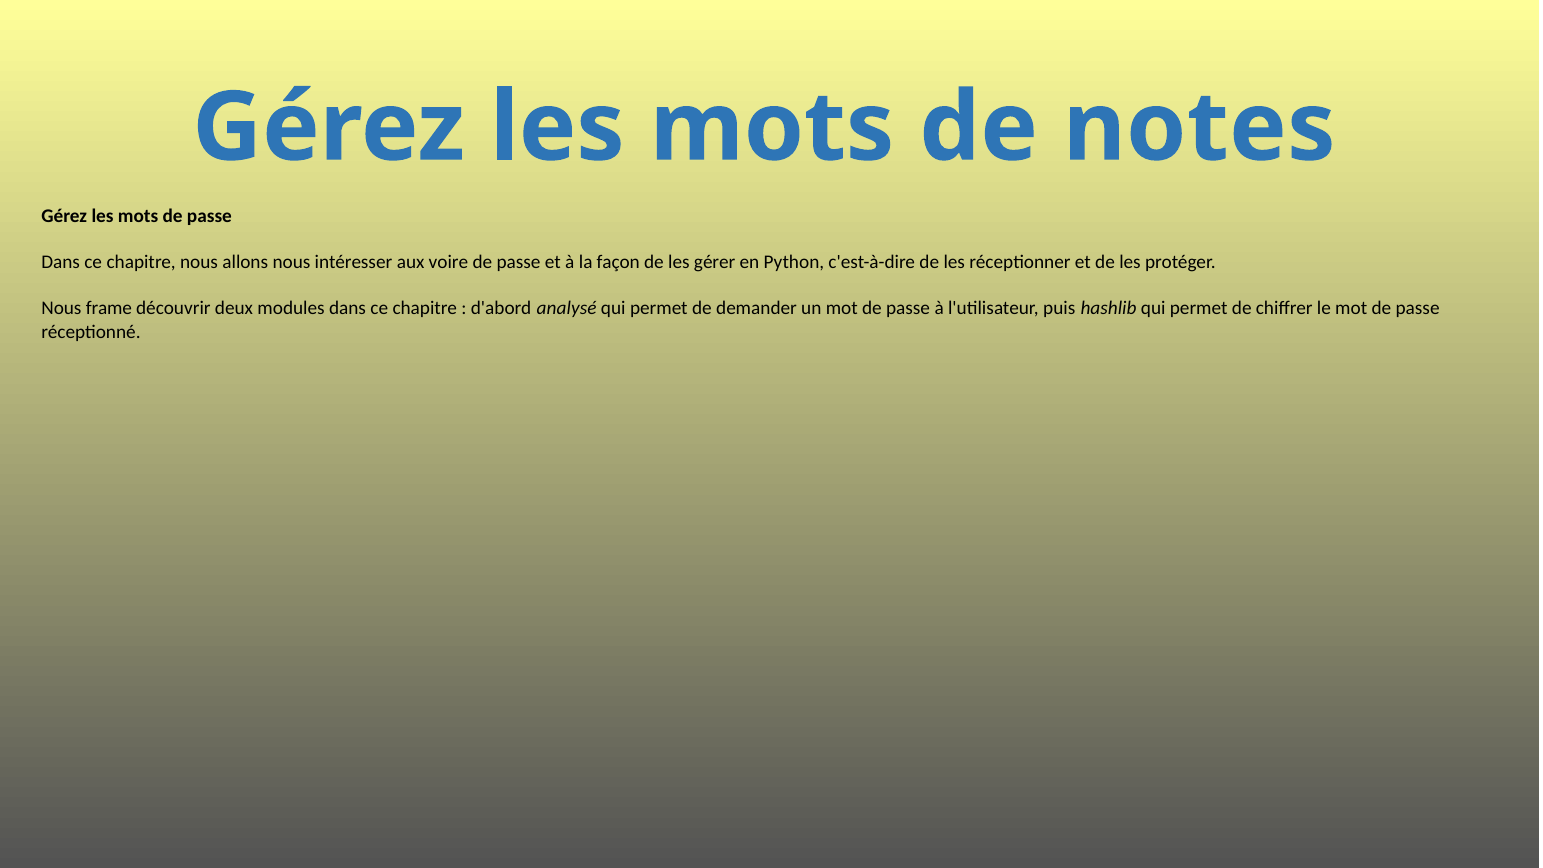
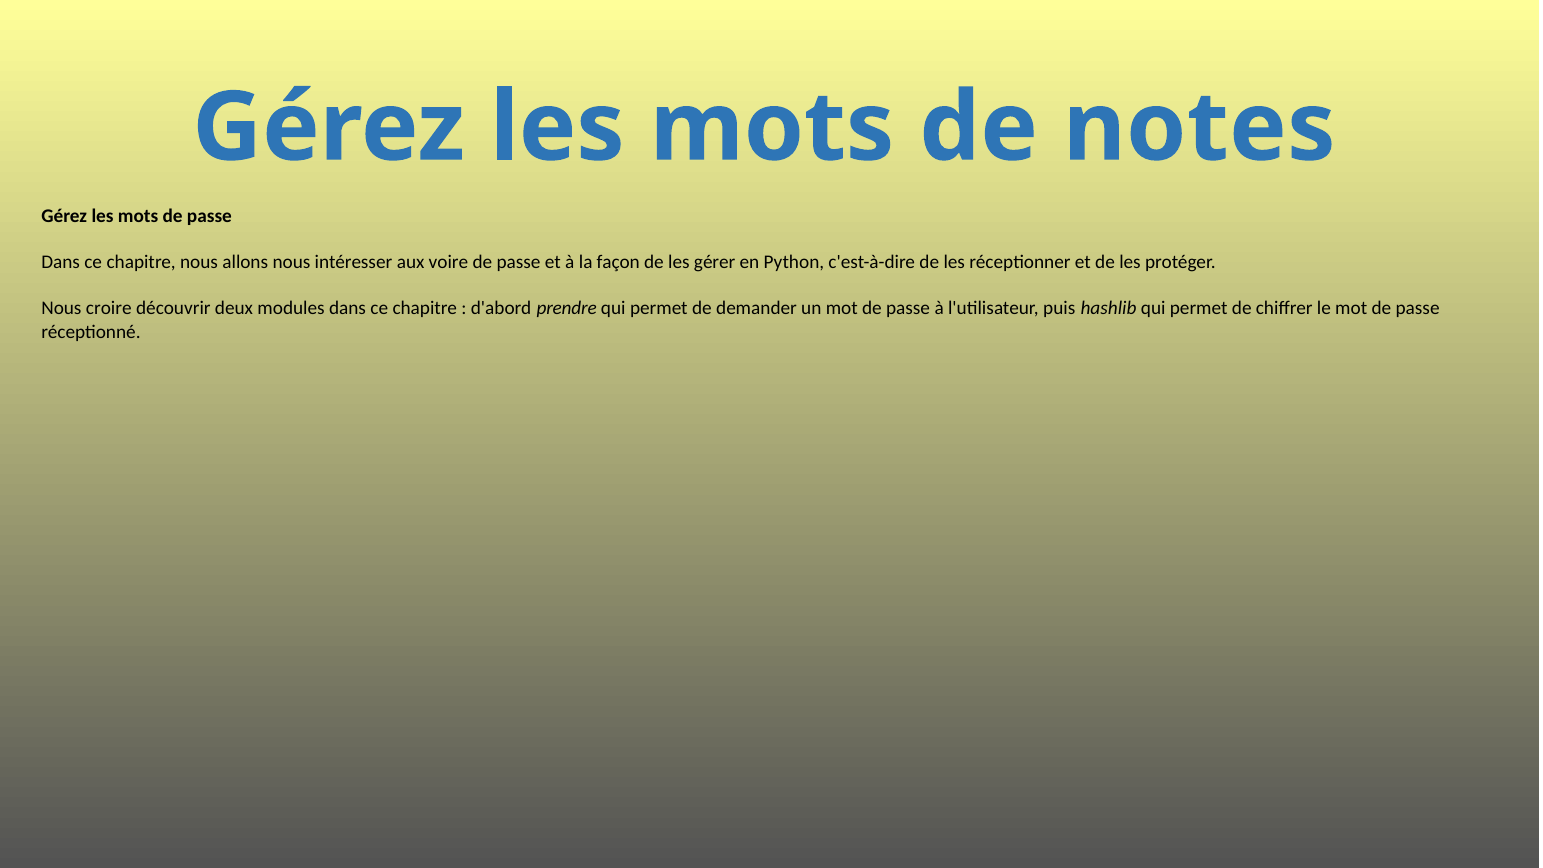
frame: frame -> croire (109, 309)
analysé: analysé -> prendre (567, 309)
